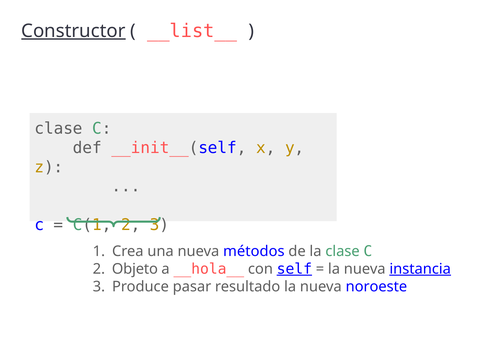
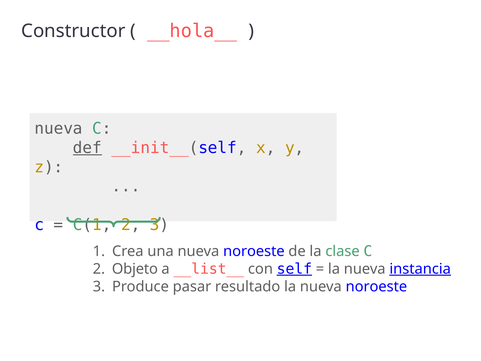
Constructor underline: present -> none (73, 31)
__list__: __list__ -> __hola__ (192, 31)
clase: clase -> nueva (59, 128)
def underline: none -> present (87, 148)
una nueva métodos: métodos -> noroeste (254, 251)
__hola__: __hola__ -> __list__ (209, 269)
